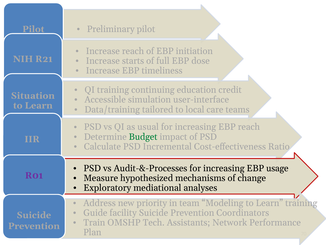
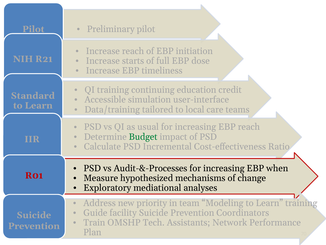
Situation: Situation -> Standard (33, 96)
usage: usage -> when (277, 168)
R01 colour: purple -> red (34, 175)
